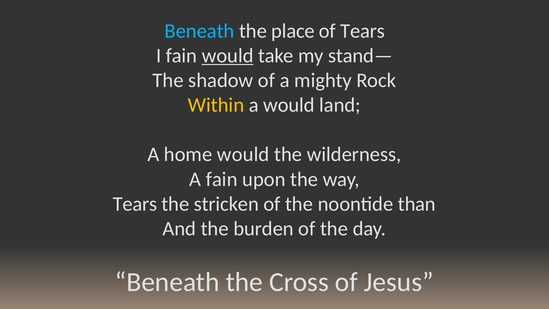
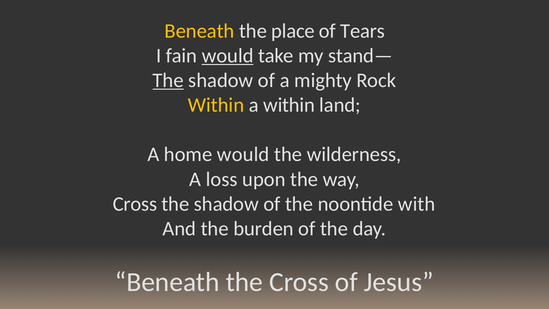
Beneath colour: light blue -> yellow (200, 31)
The underline: none -> present (168, 80)
a would: would -> within (289, 105)
A fain: fain -> loss (222, 179)
Tears: Tears -> Cross (135, 204)
stricken: stricken -> shadow (226, 204)
than: than -> with (417, 204)
